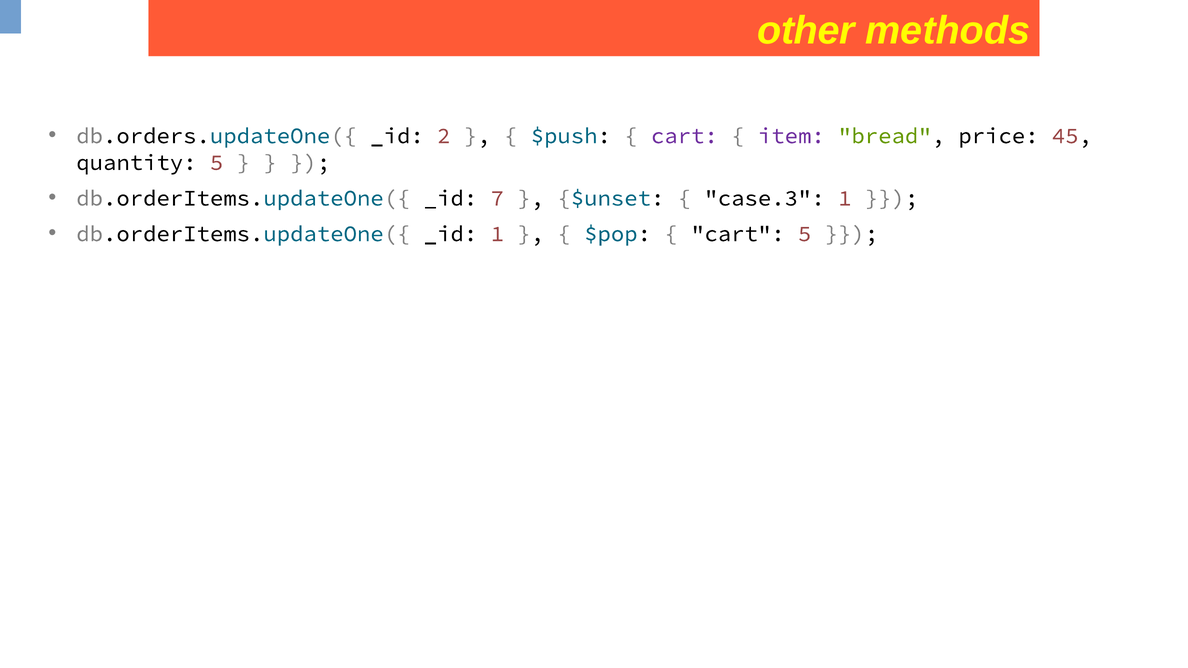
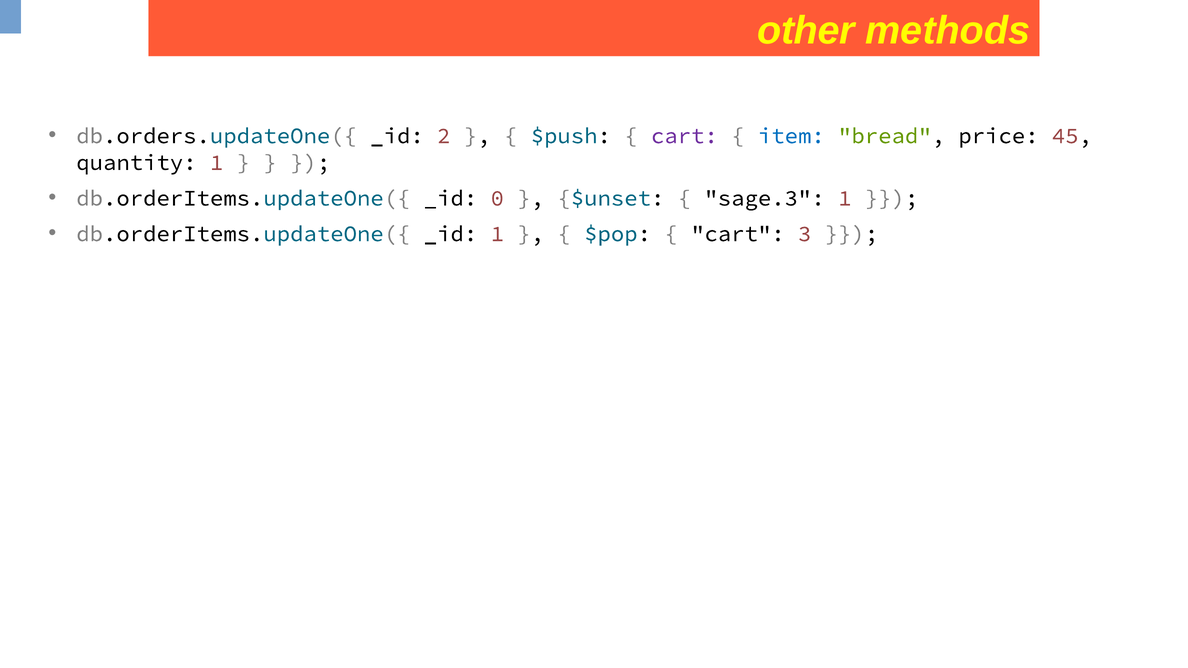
item colour: purple -> blue (791, 136)
quantity 5: 5 -> 1 (217, 163)
7: 7 -> 0 (497, 198)
case.3: case.3 -> sage.3 (765, 198)
cart 5: 5 -> 3 (805, 234)
